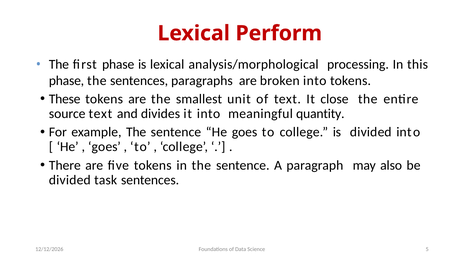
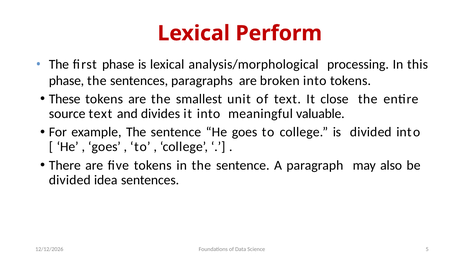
quantity: quantity -> valuable (320, 114)
task: task -> idea (106, 180)
